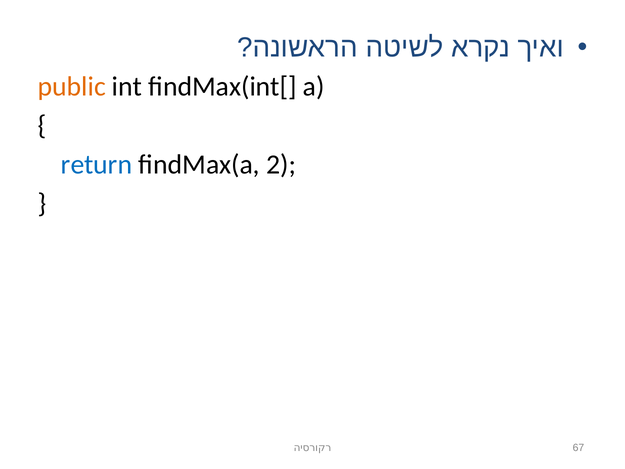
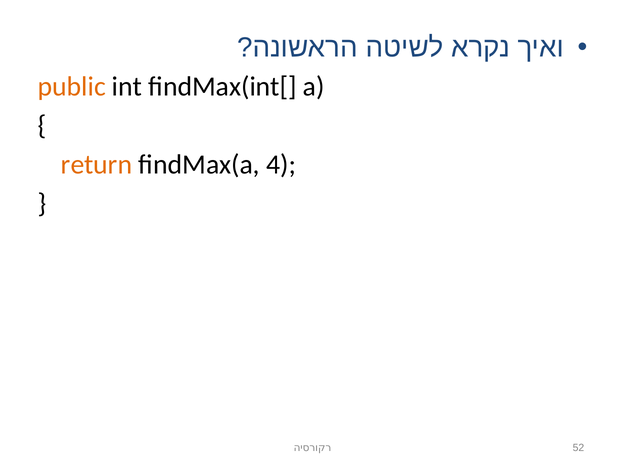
return colour: blue -> orange (97, 164)
2: 2 -> 4 (281, 164)
67: 67 -> 52 (578, 448)
